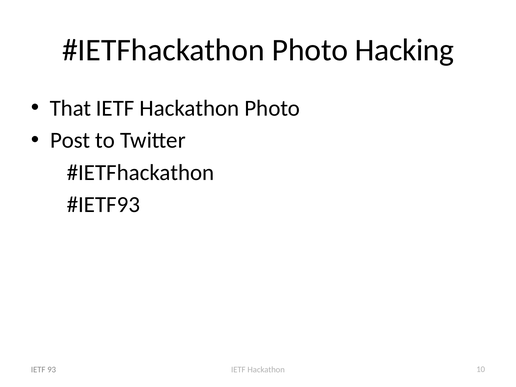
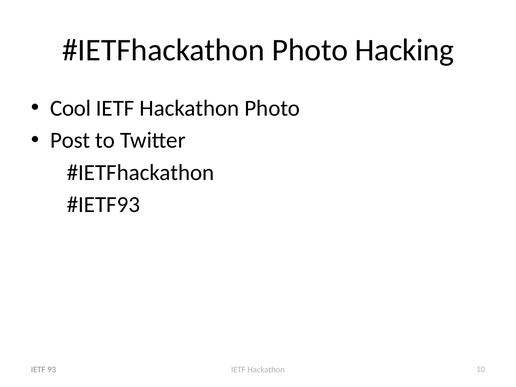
That: That -> Cool (71, 108)
